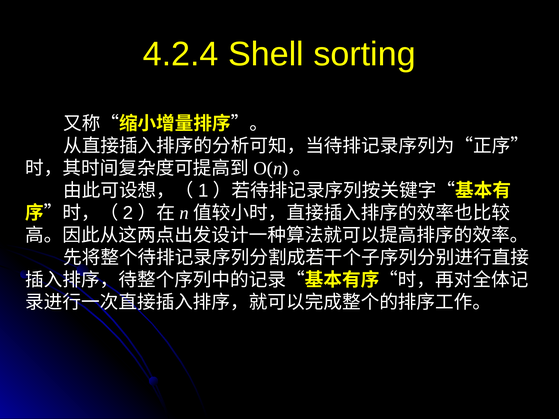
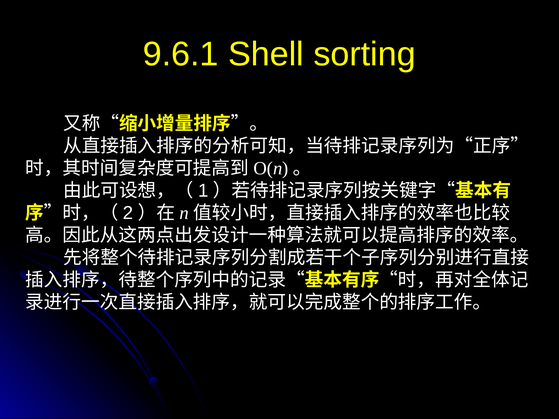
4.2.4: 4.2.4 -> 9.6.1 (181, 54)
